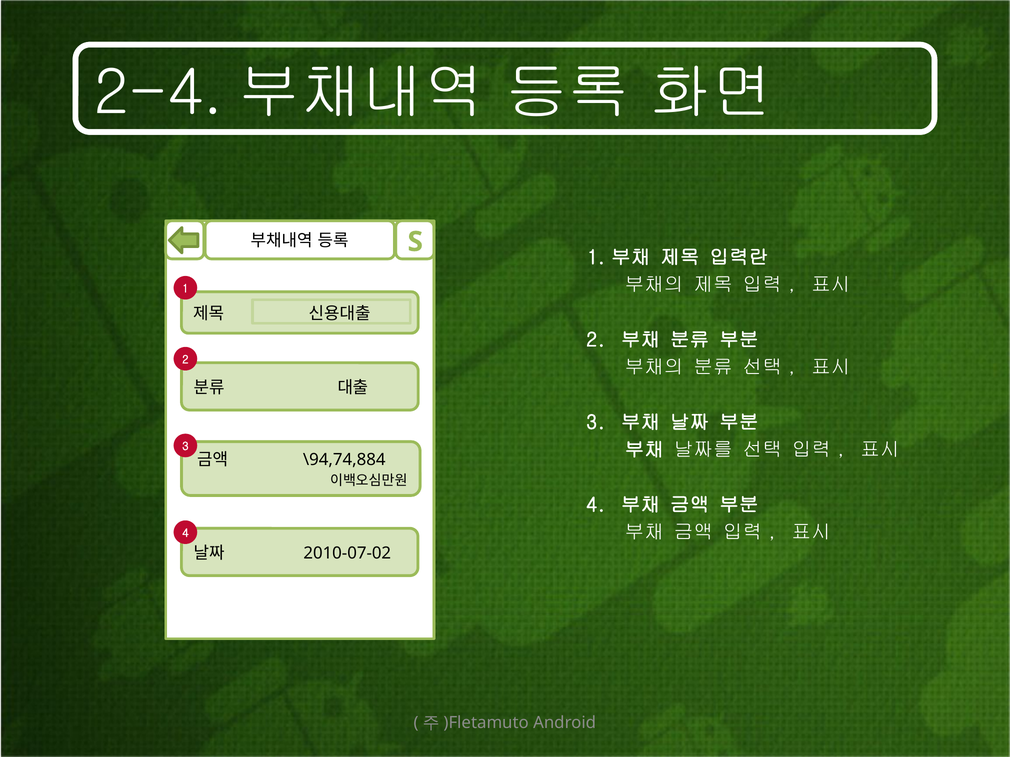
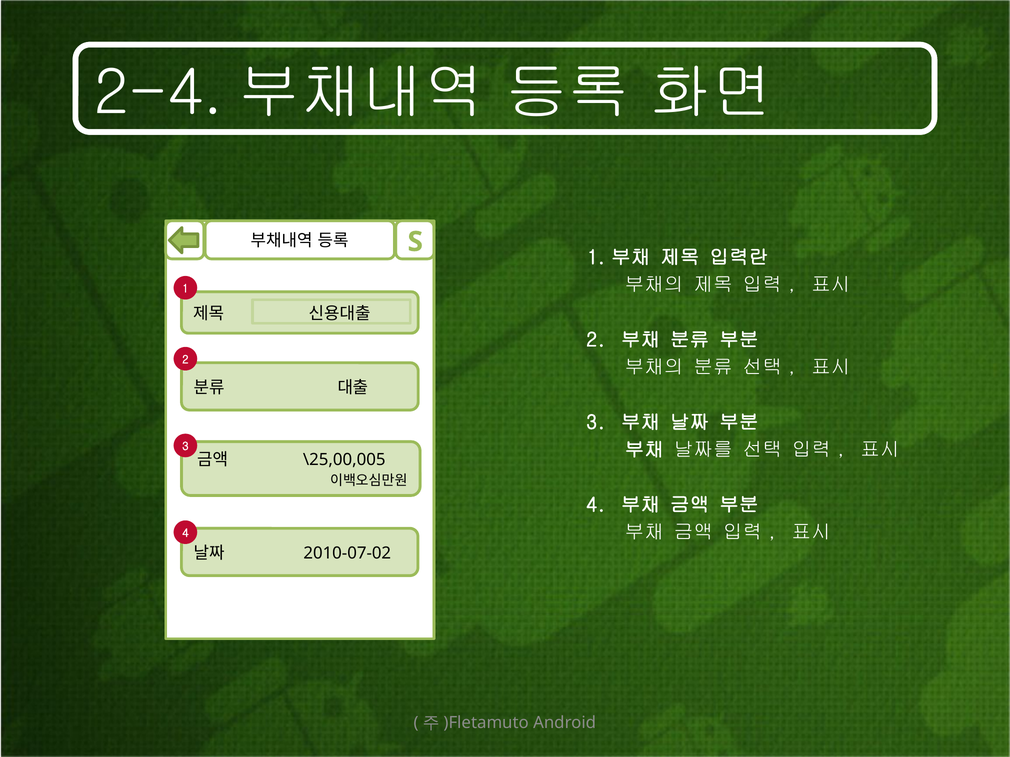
\94,74,884: \94,74,884 -> \25,00,005 (344, 460)
